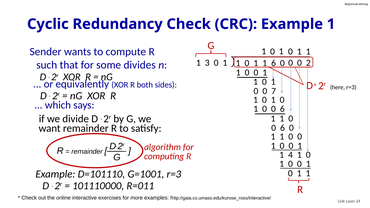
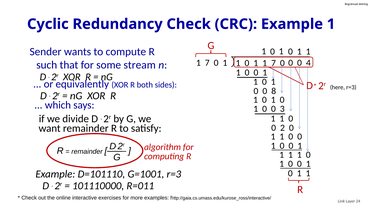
3: 3 -> 7 (207, 63)
2: 2 -> 4 (308, 63)
1 1 6: 6 -> 7 (274, 63)
divides: divides -> stream (140, 65)
7: 7 -> 8 (274, 91)
0 0 6: 6 -> 3 (282, 109)
6: 6 -> 2 (282, 128)
4: 4 -> 1 (291, 155)
